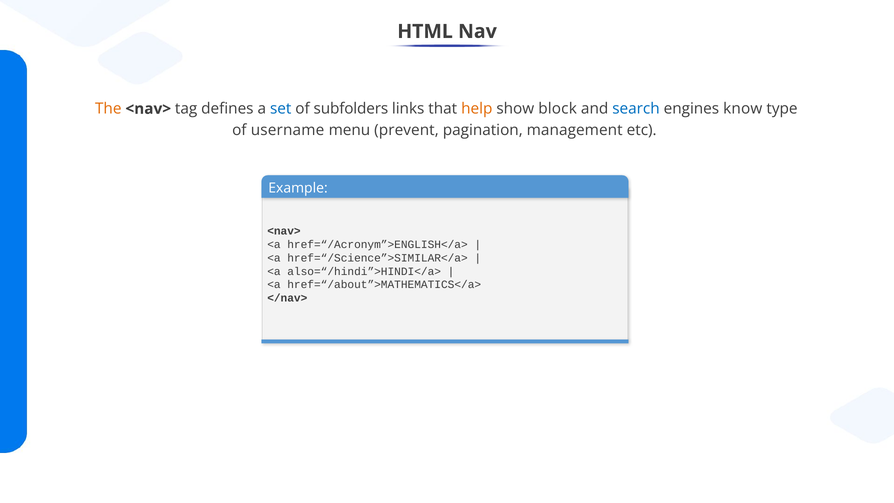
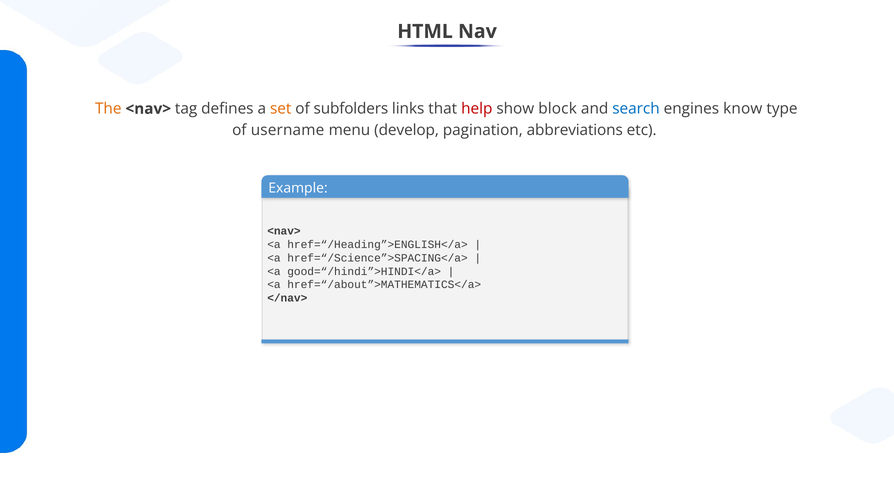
set colour: blue -> orange (281, 109)
help colour: orange -> red (477, 109)
prevent: prevent -> develop (407, 130)
management: management -> abbreviations (575, 130)
href=“/Acronym”>ENGLISH</a>: href=“/Acronym”>ENGLISH</a> -> href=“/Heading”>ENGLISH</a> (378, 244)
href=“/Science”>SIMILAR</a>: href=“/Science”>SIMILAR</a> -> href=“/Science”>SPACING</a> (378, 258)
also=“/hindi”>HINDI</a>: also=“/hindi”>HINDI</a> -> good=“/hindi”>HINDI</a> (364, 271)
